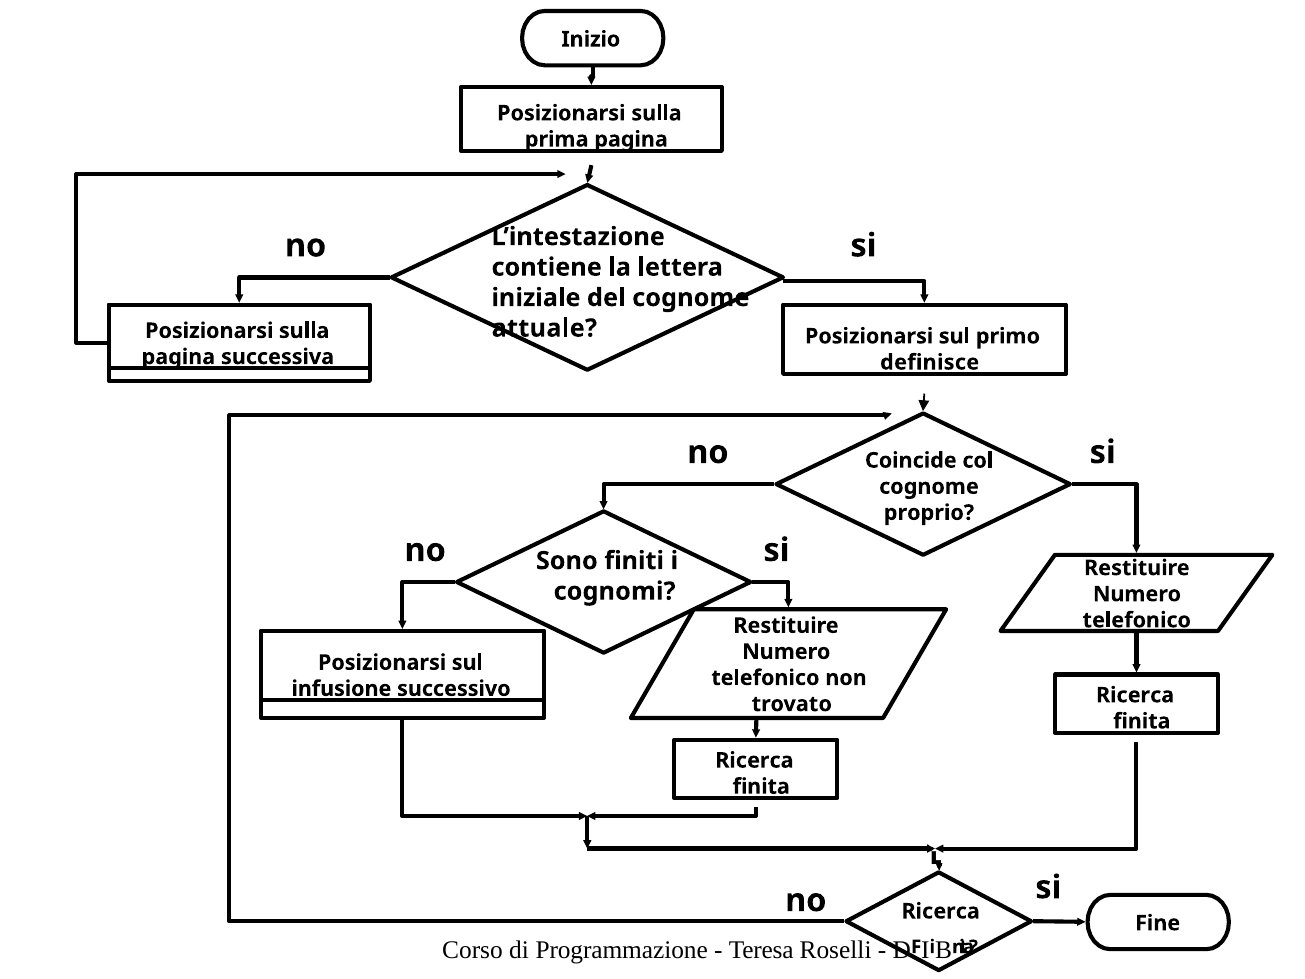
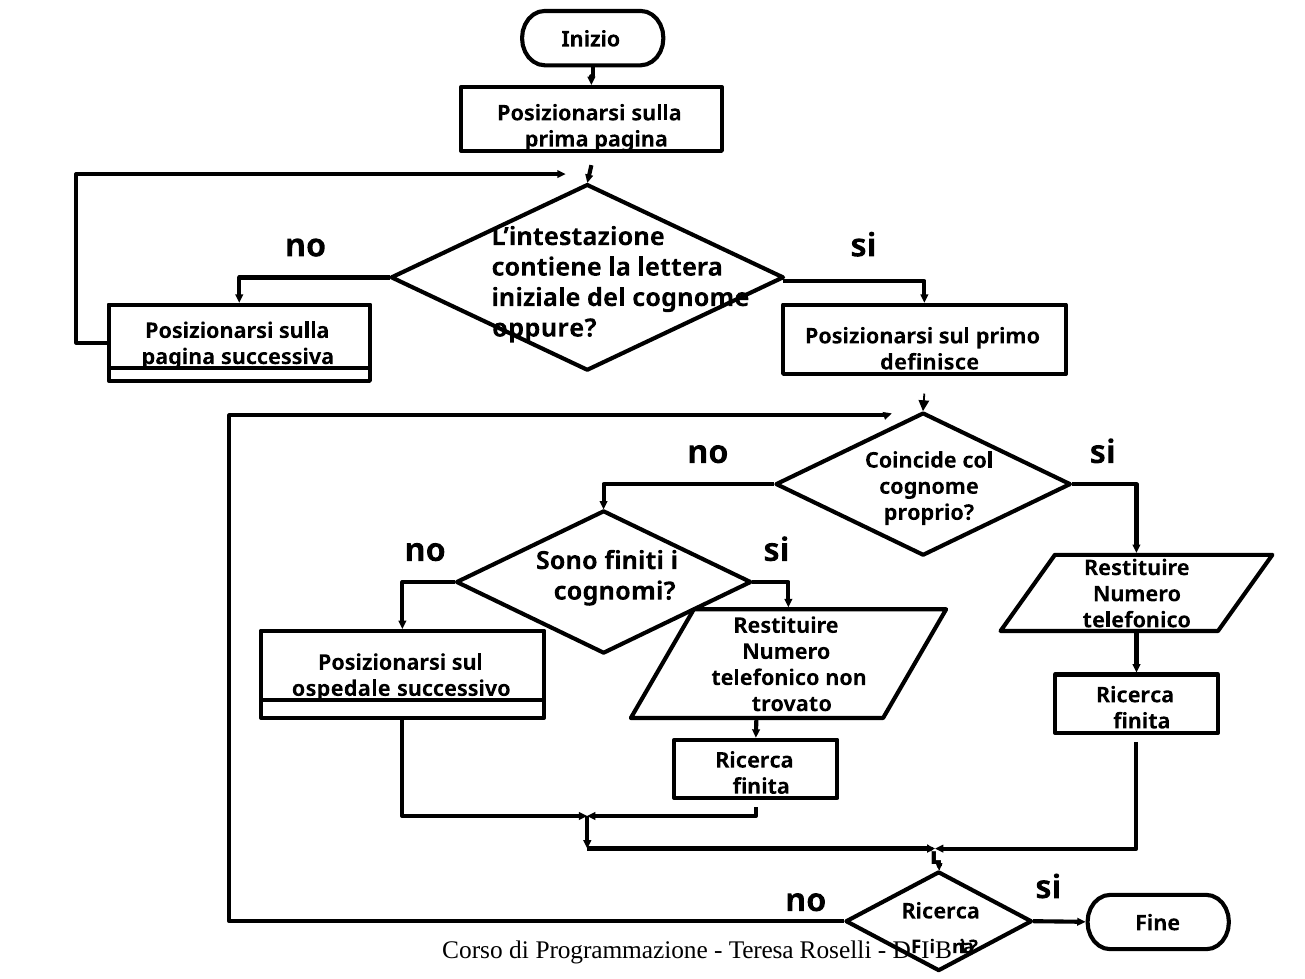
attuale: attuale -> oppure (544, 328)
infusione: infusione -> ospedale (341, 689)
